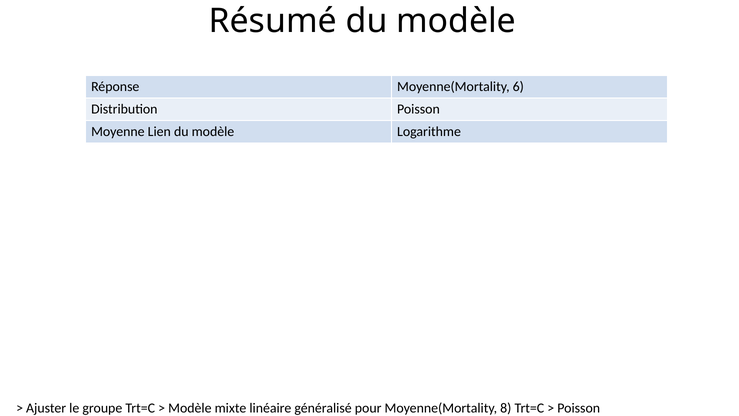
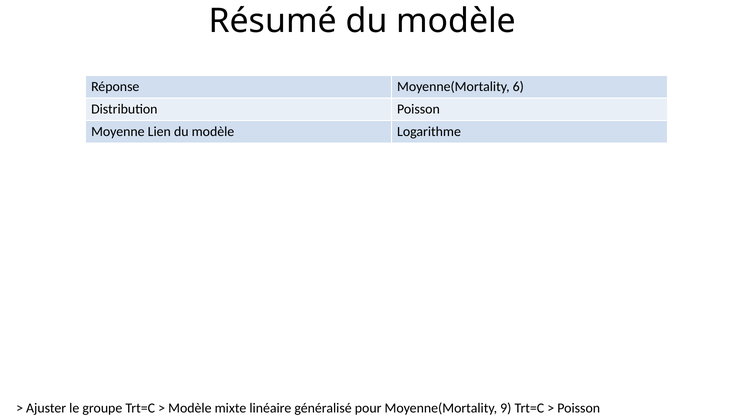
8: 8 -> 9 (506, 408)
